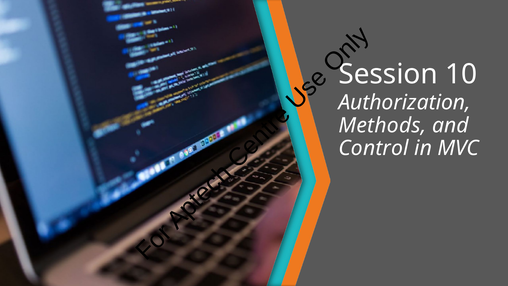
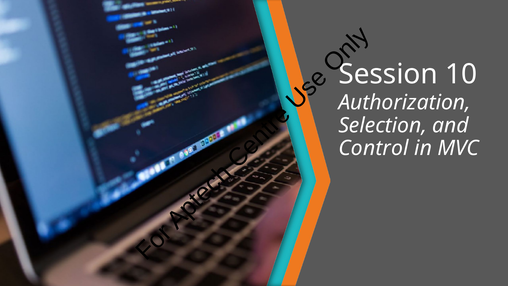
Methods: Methods -> Selection (383, 125)
